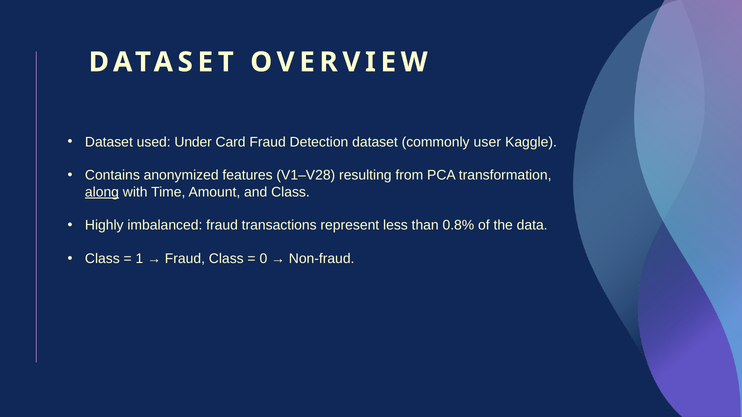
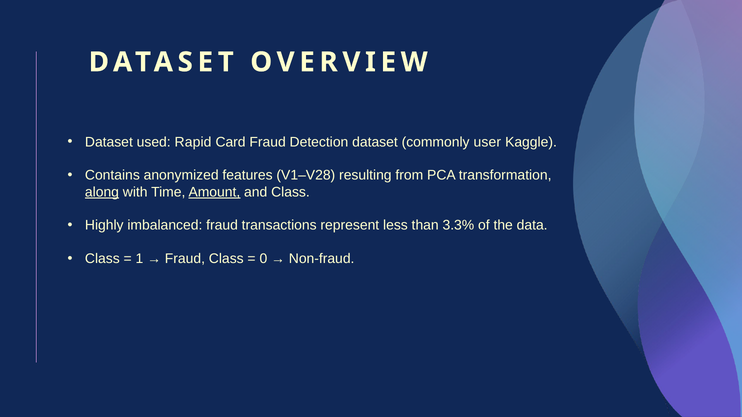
Under: Under -> Rapid (193, 142)
Amount underline: none -> present (214, 192)
0.8%: 0.8% -> 3.3% (458, 226)
